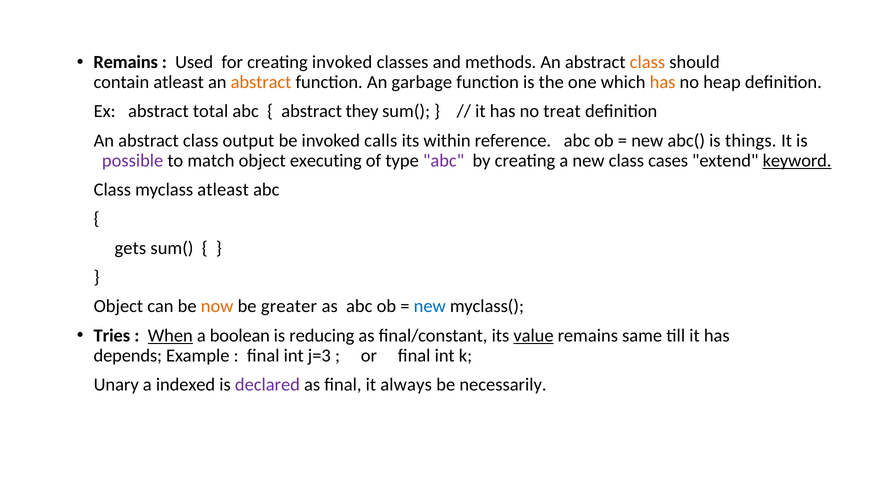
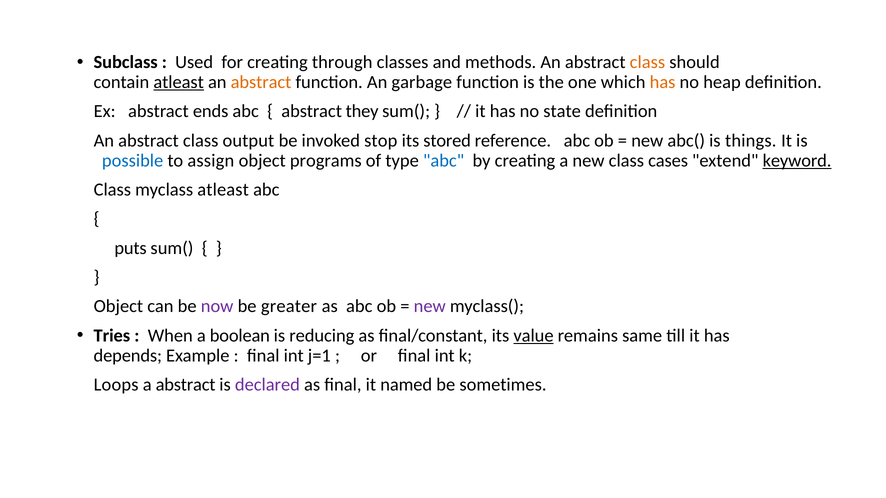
Remains: Remains -> Subclass (126, 62)
creating invoked: invoked -> through (342, 62)
atleast underline: none -> present (179, 82)
total: total -> ends (211, 111)
treat: treat -> state (562, 111)
calls: calls -> stop (381, 141)
within: within -> stored (447, 141)
possible colour: purple -> blue (133, 161)
match: match -> assign (211, 161)
executing: executing -> programs (326, 161)
abc colour: purple -> blue (444, 161)
gets: gets -> puts (131, 248)
now colour: orange -> purple (217, 307)
new colour: blue -> purple (430, 307)
When underline: present -> none (170, 336)
j=3: j=3 -> j=1 (319, 356)
Unary: Unary -> Loops (116, 385)
a indexed: indexed -> abstract (186, 385)
always: always -> named (406, 385)
necessarily: necessarily -> sometimes (503, 385)
